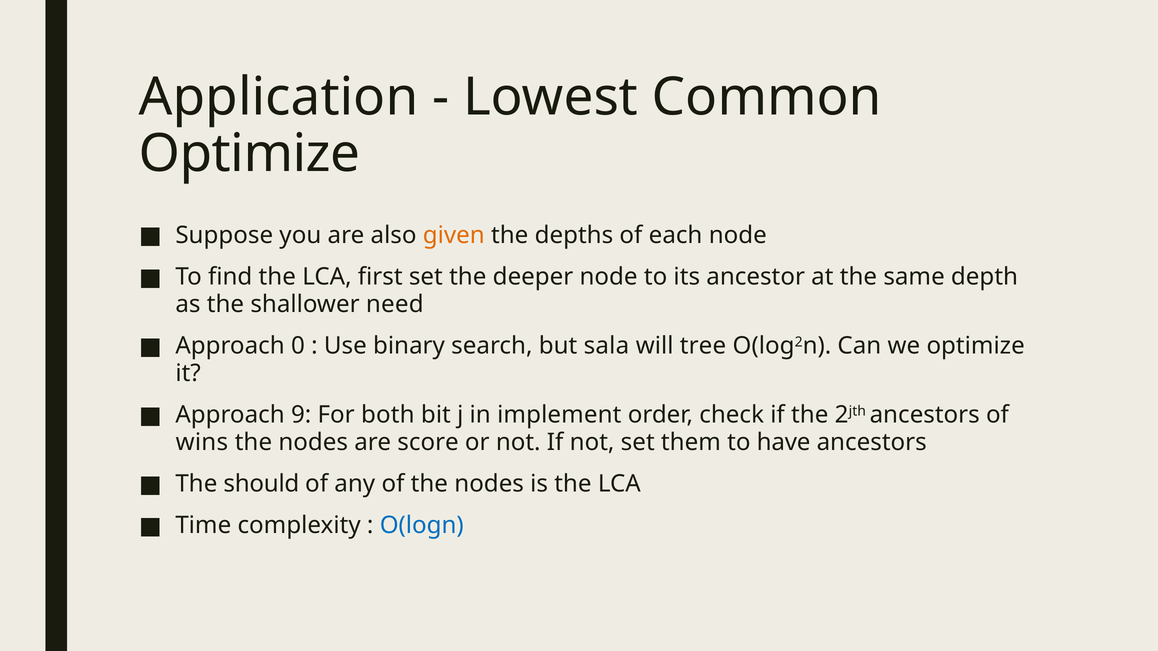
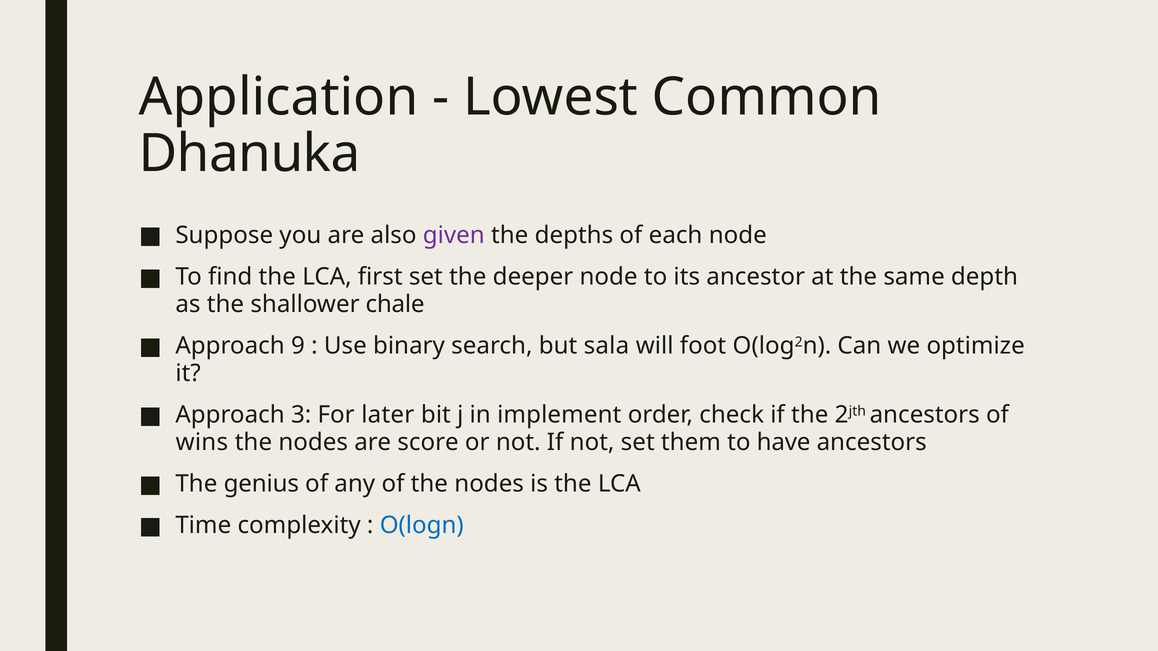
Optimize: Optimize -> Dhanuka (250, 154)
given colour: orange -> purple (454, 235)
need: need -> chale (395, 304)
0: 0 -> 9 (298, 346)
tree: tree -> foot (703, 346)
9: 9 -> 3 (301, 415)
both: both -> later (388, 415)
should: should -> genius (261, 484)
